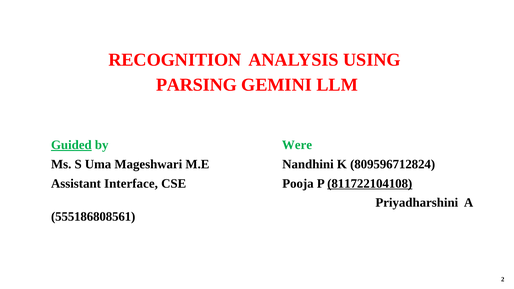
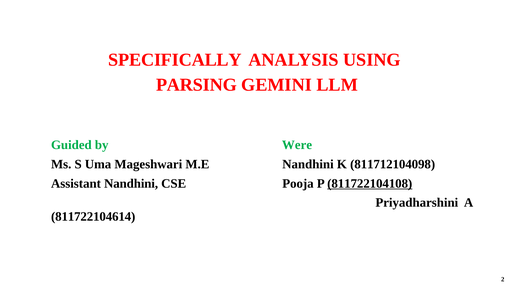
RECOGNITION: RECOGNITION -> SPECIFICALLY (175, 60)
Guided underline: present -> none (71, 145)
809596712824: 809596712824 -> 811712104098 (393, 164)
Assistant Interface: Interface -> Nandhini (131, 184)
555186808561: 555186808561 -> 811722104614 (93, 217)
